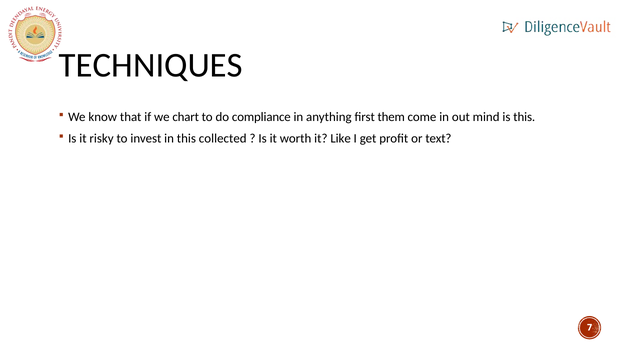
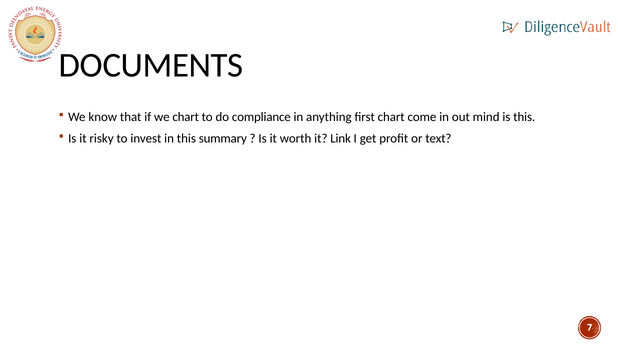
TECHNIQUES: TECHNIQUES -> DOCUMENTS (151, 65)
first them: them -> chart (391, 117)
collected: collected -> summary (223, 138)
Like: Like -> Link (341, 138)
